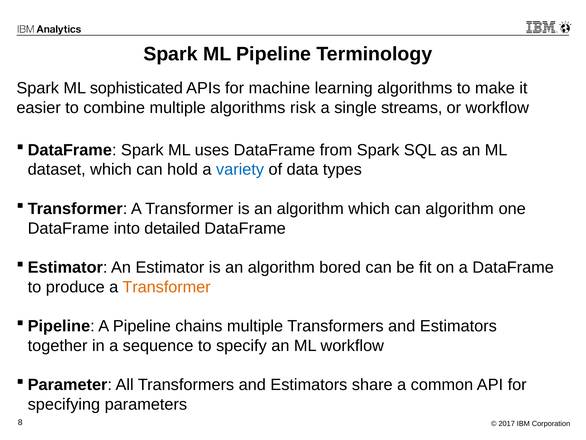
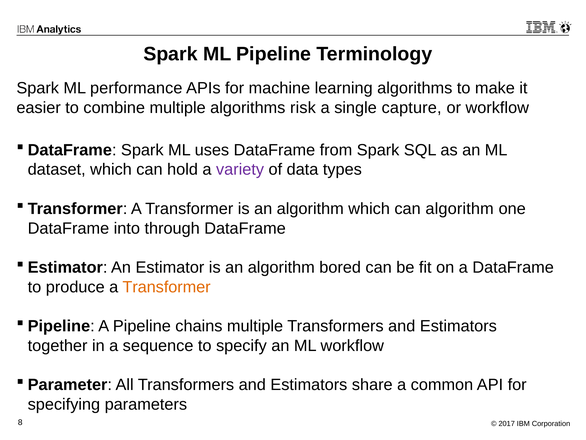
sophisticated: sophisticated -> performance (136, 88)
streams: streams -> capture (412, 108)
variety colour: blue -> purple (240, 169)
detailed: detailed -> through (172, 228)
